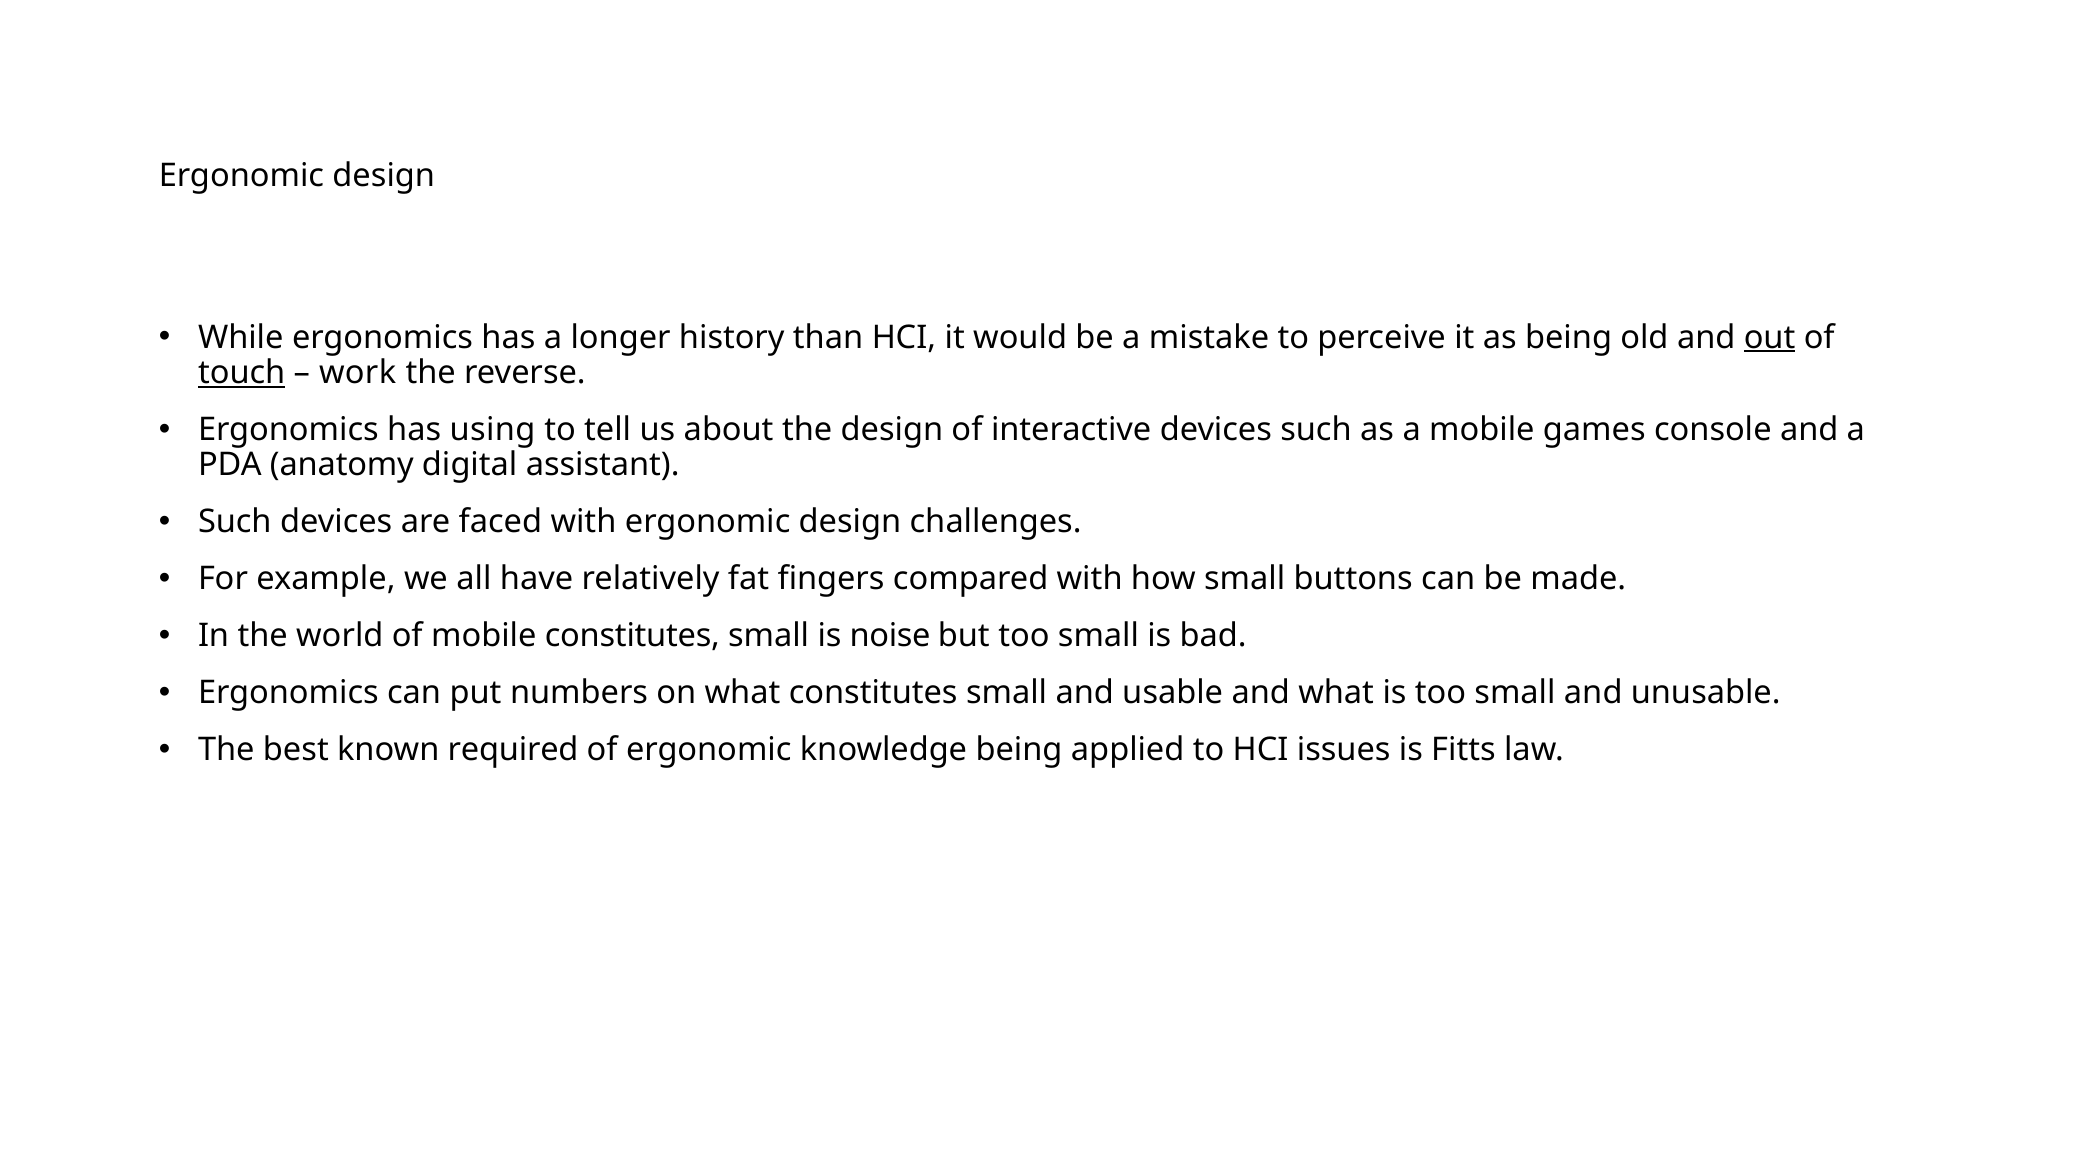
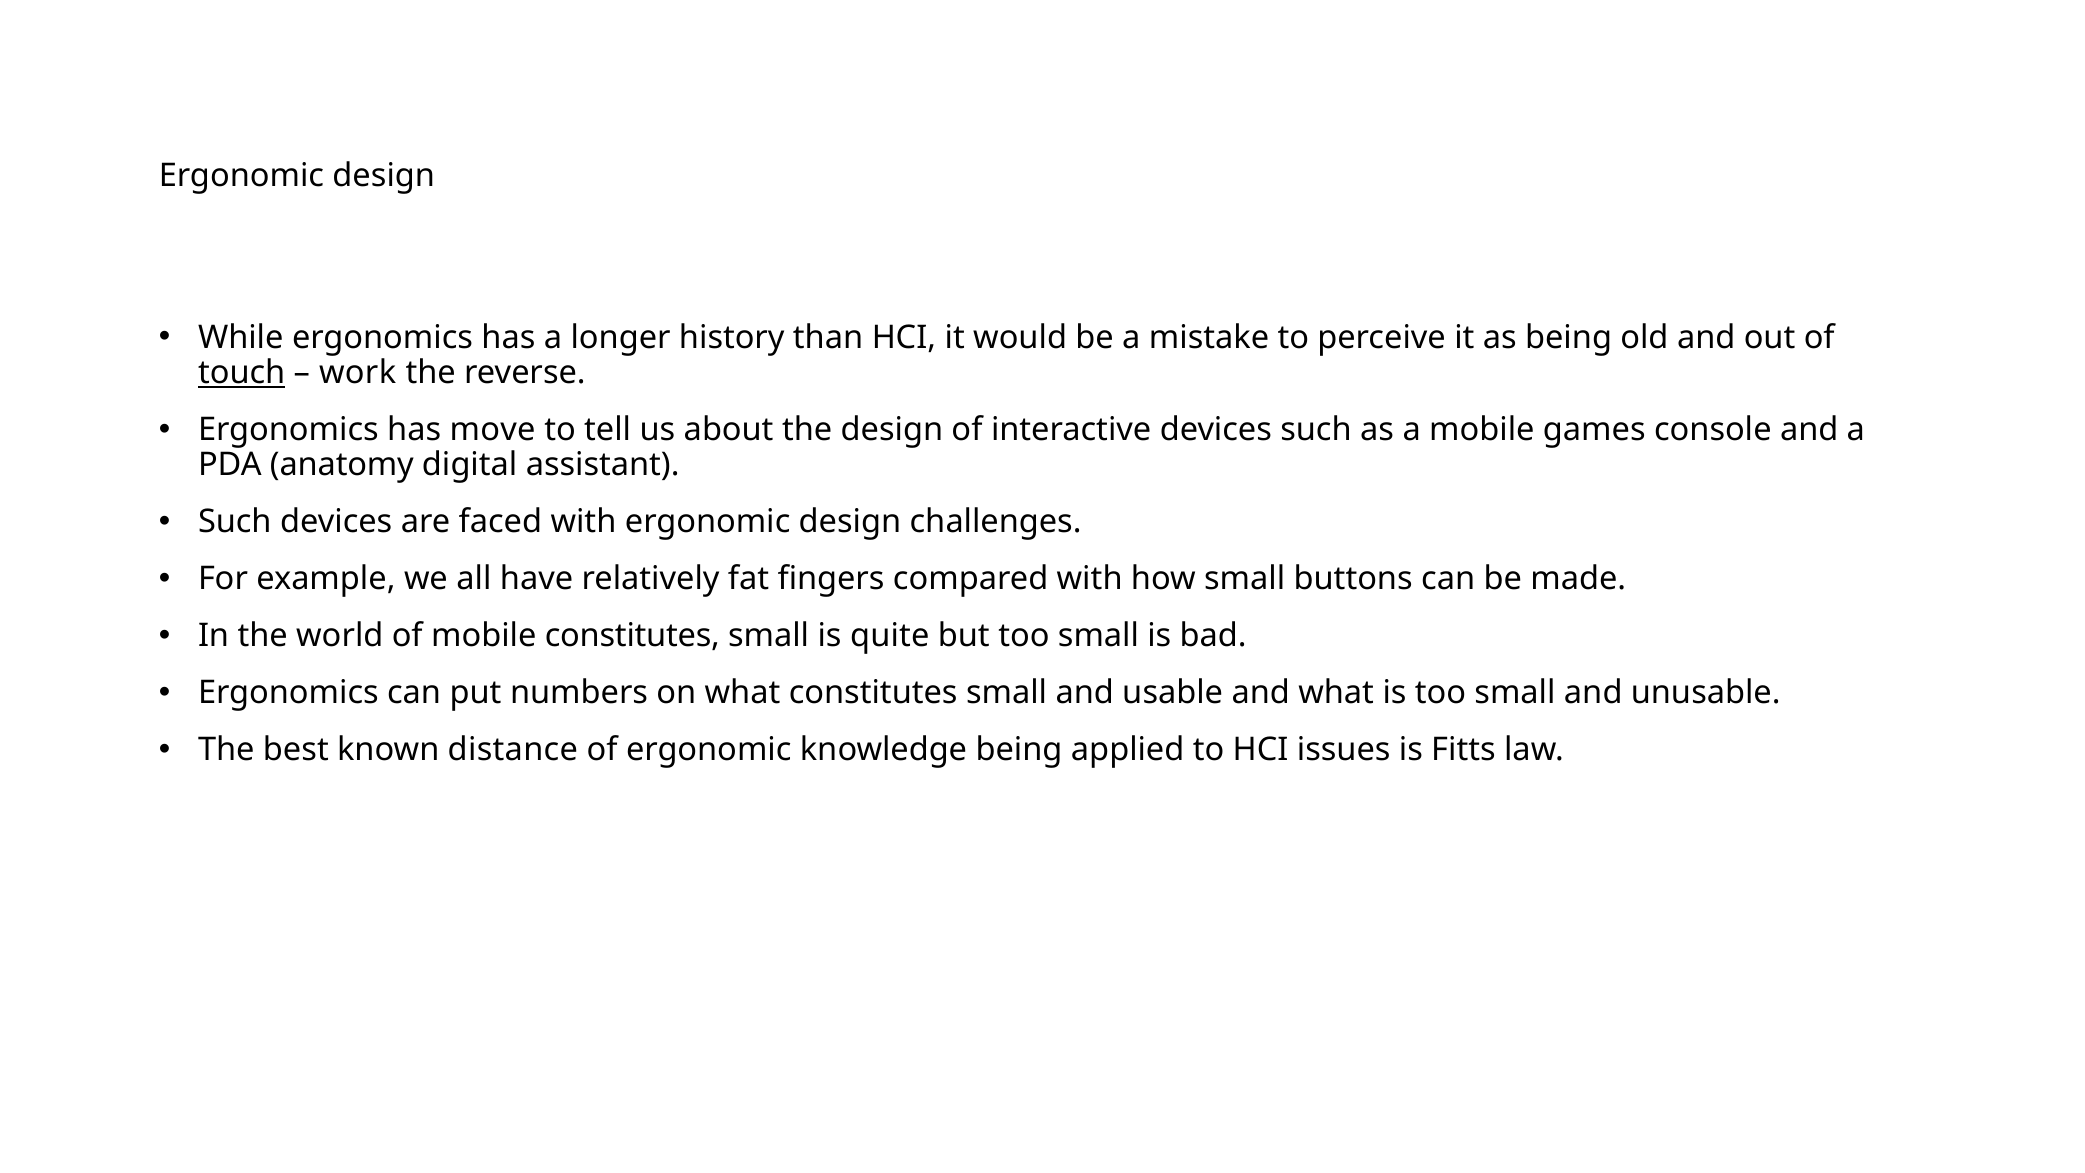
out underline: present -> none (1770, 337)
using: using -> move (493, 430)
noise: noise -> quite (890, 636)
required: required -> distance (513, 750)
